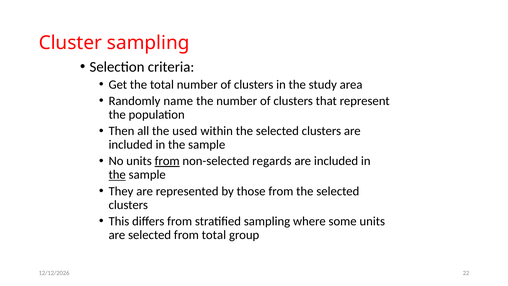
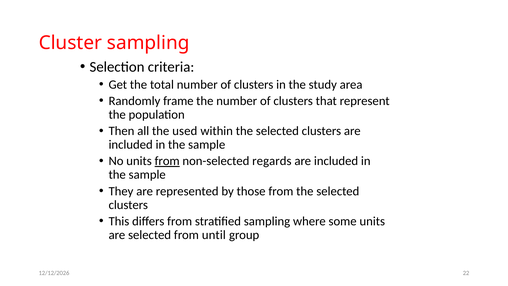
name: name -> frame (178, 101)
the underline: present -> none (117, 175)
from total: total -> until (214, 235)
